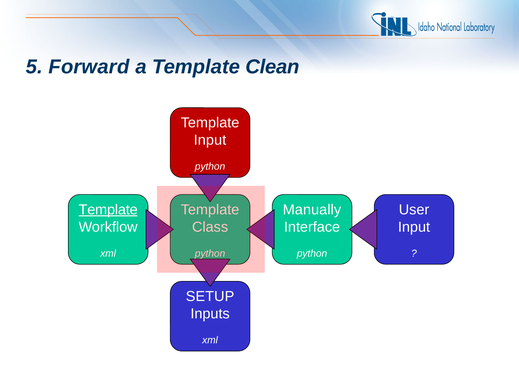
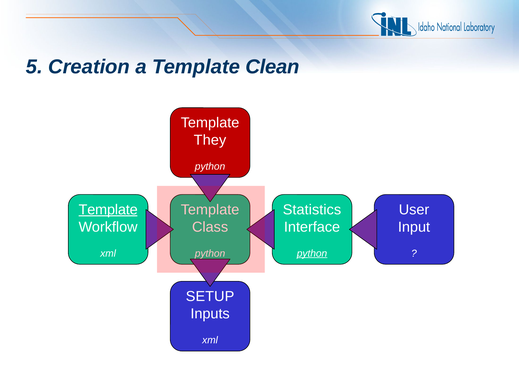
Forward: Forward -> Creation (89, 67)
Input: Input -> They (210, 140)
Manually: Manually -> Statistics (312, 210)
python underline: none -> present (312, 254)
